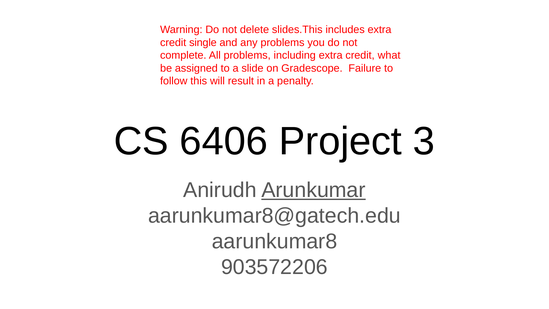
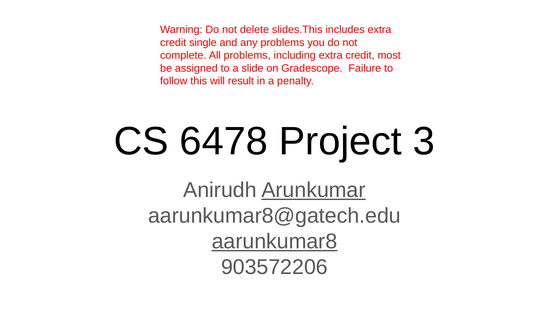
what: what -> most (389, 55)
6406: 6406 -> 6478 (224, 141)
aarunkumar8 underline: none -> present (274, 241)
